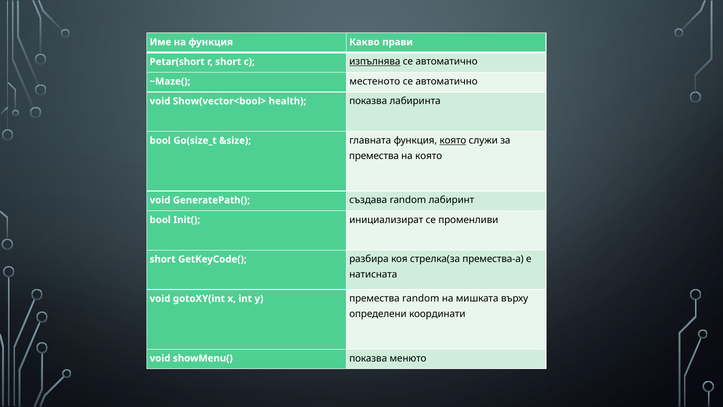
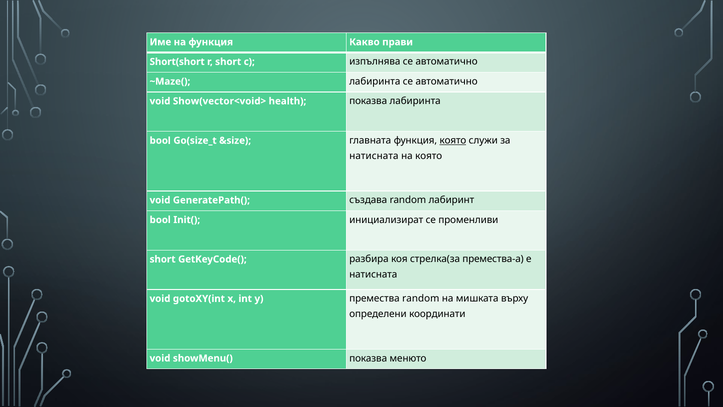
Petar(short: Petar(short -> Short(short (177, 62)
изпълнява underline: present -> none (375, 62)
~Maze( местеното: местеното -> лабиринта (375, 81)
Show(vector<bool>: Show(vector<bool> -> Show(vector<void> (219, 101)
премества: премества -> натисната (374, 156)
